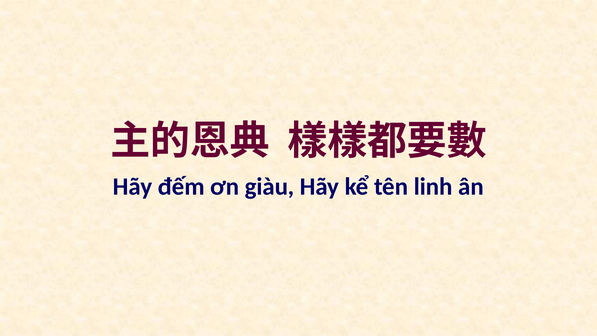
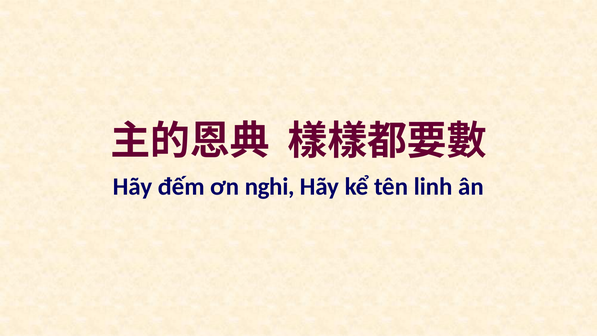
giàu: giàu -> nghi (270, 187)
